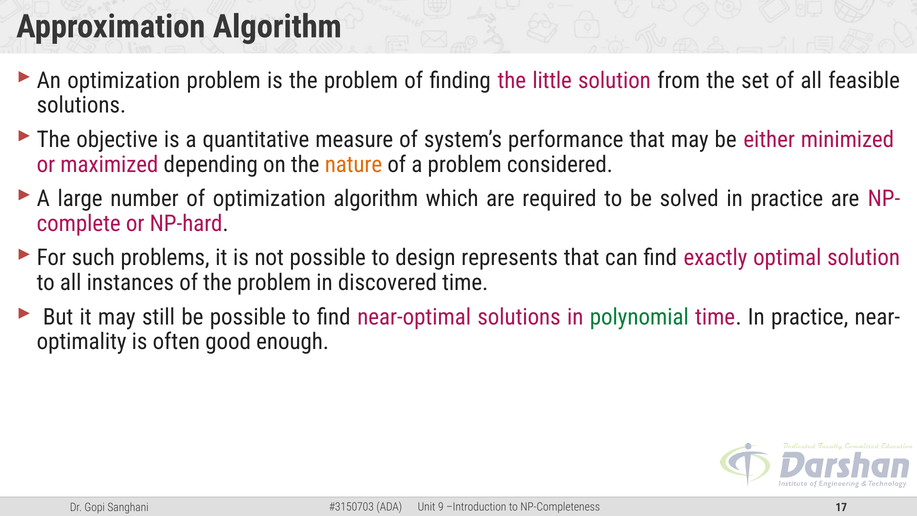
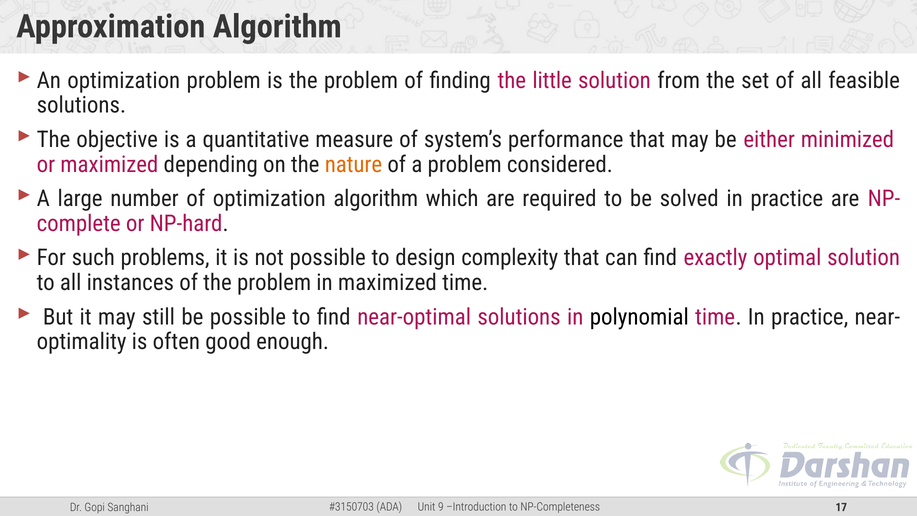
represents: represents -> complexity (510, 258)
in discovered: discovered -> maximized (387, 283)
polynomial colour: green -> black (639, 317)
